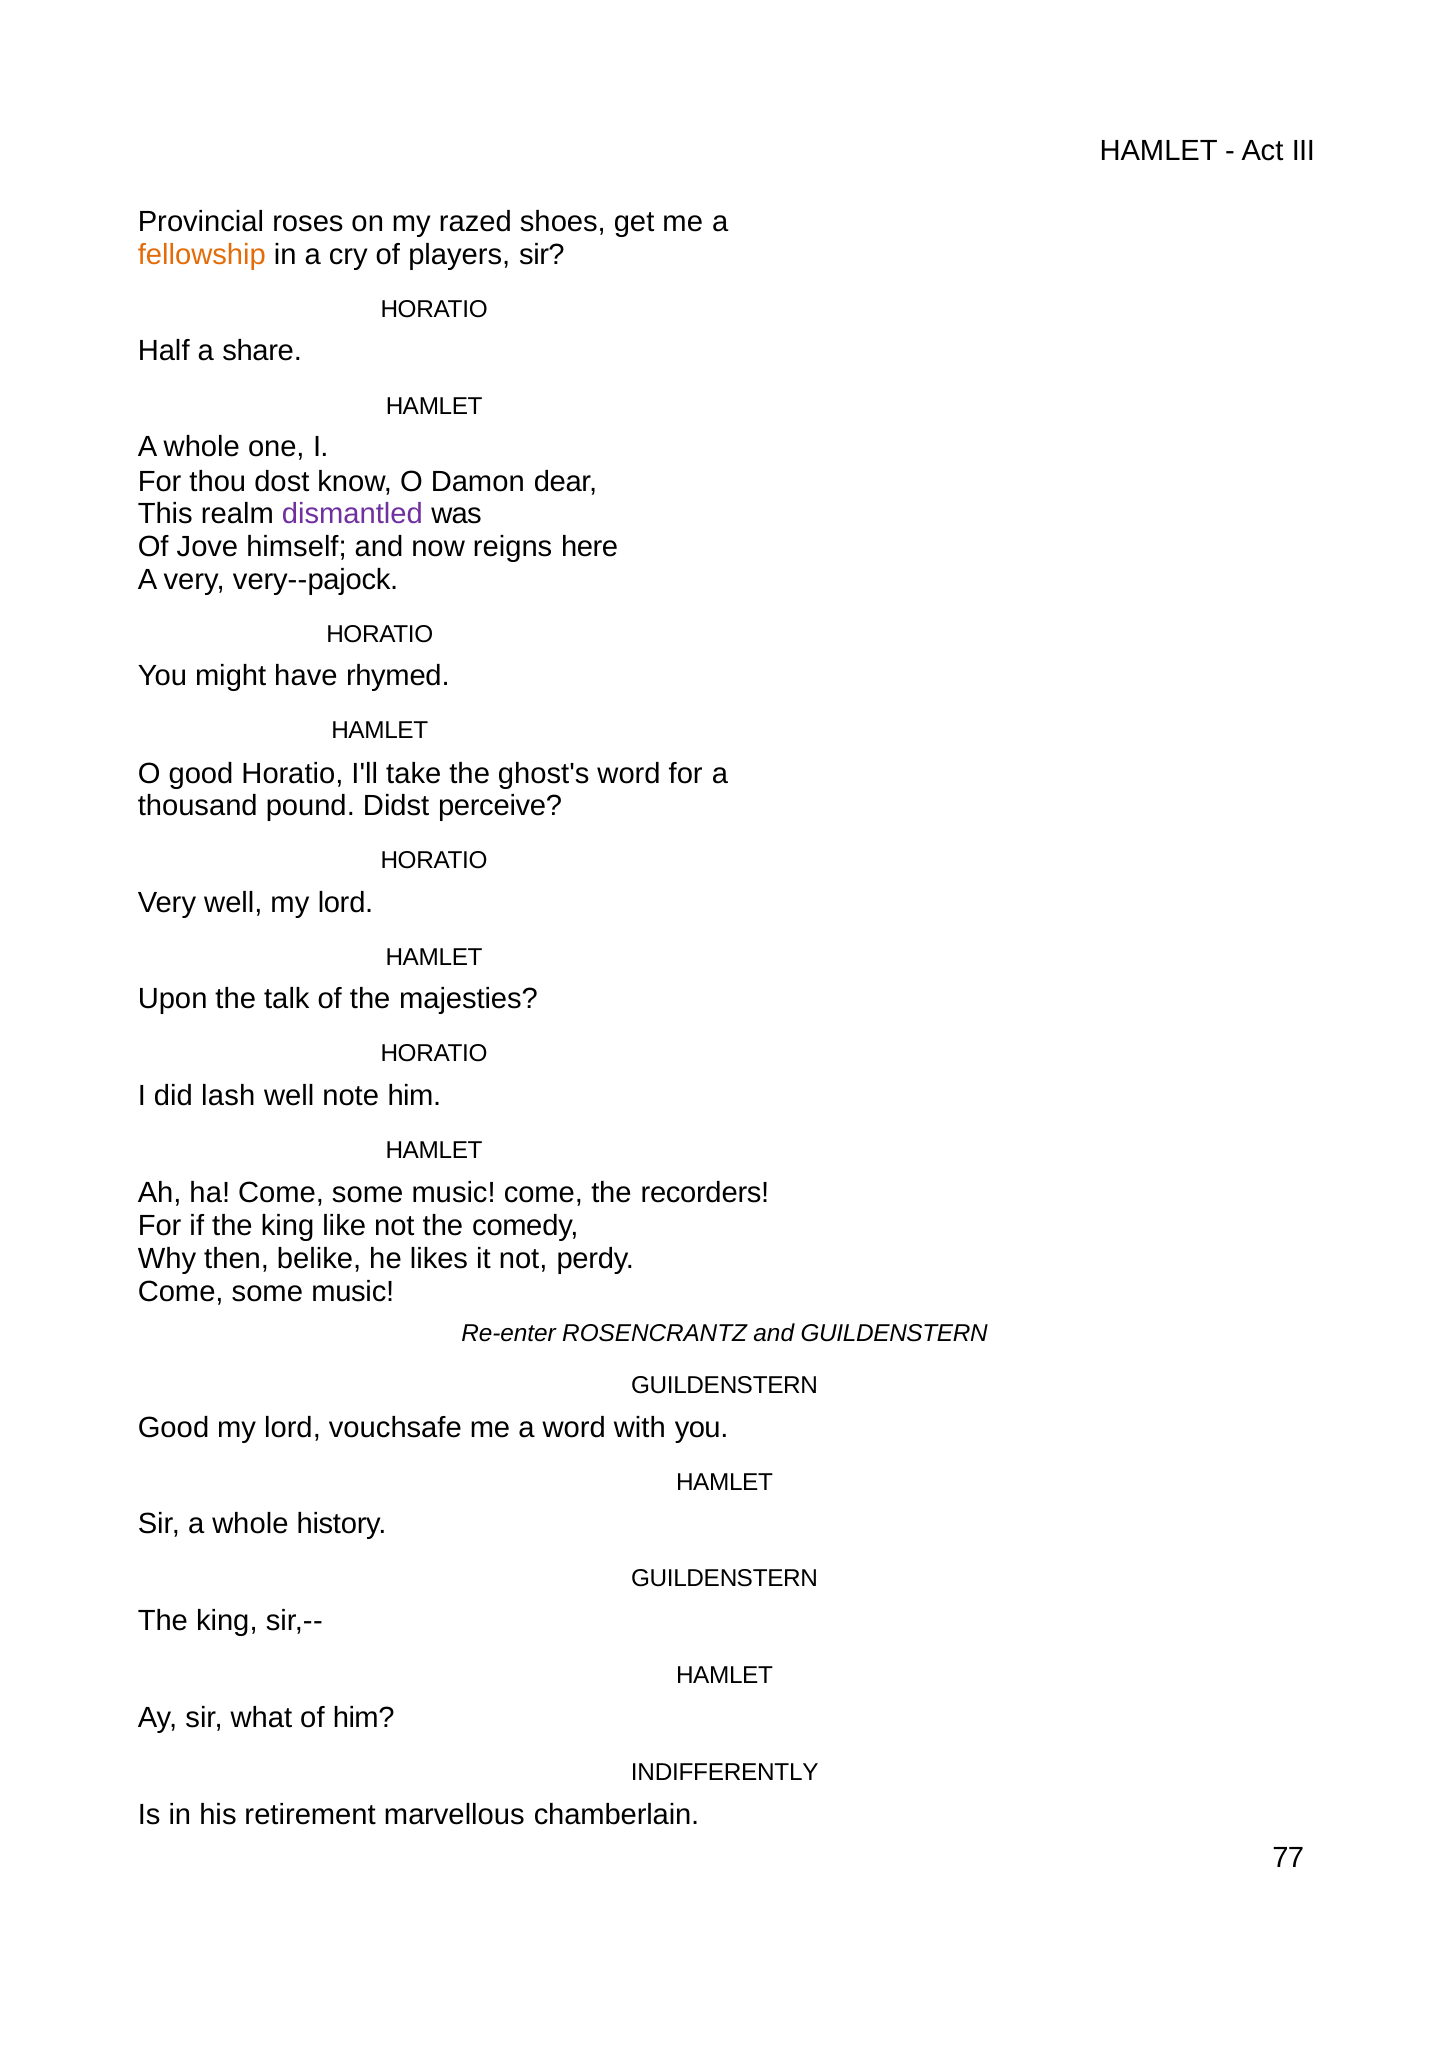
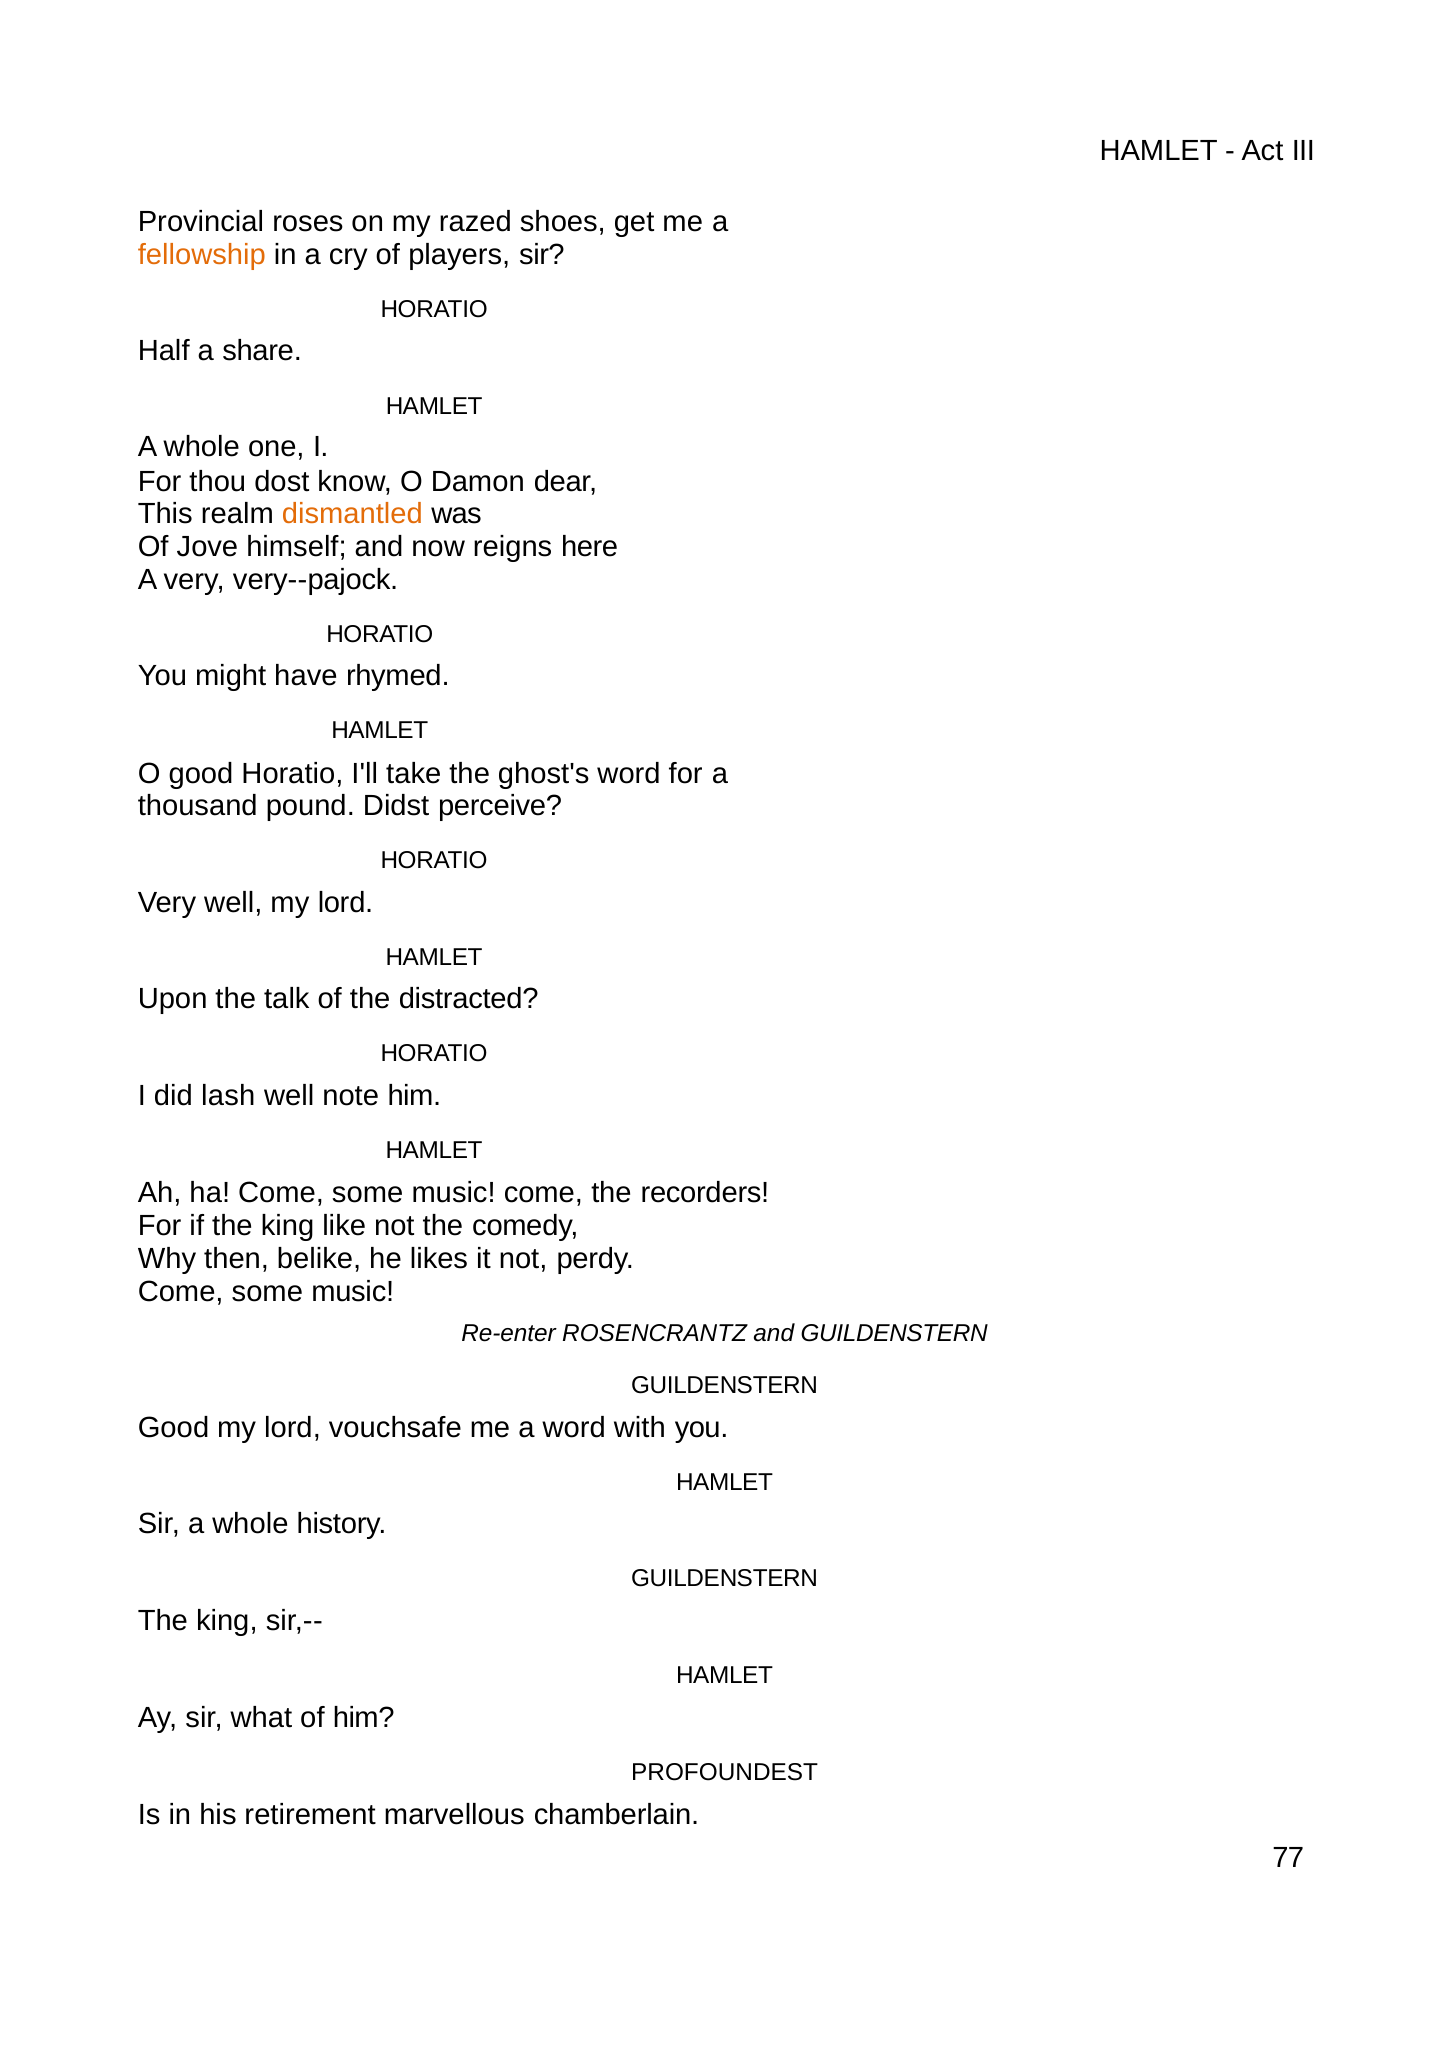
dismantled colour: purple -> orange (352, 514)
majesties: majesties -> distracted (469, 999)
INDIFFERENTLY: INDIFFERENTLY -> PROFOUNDEST (725, 1772)
